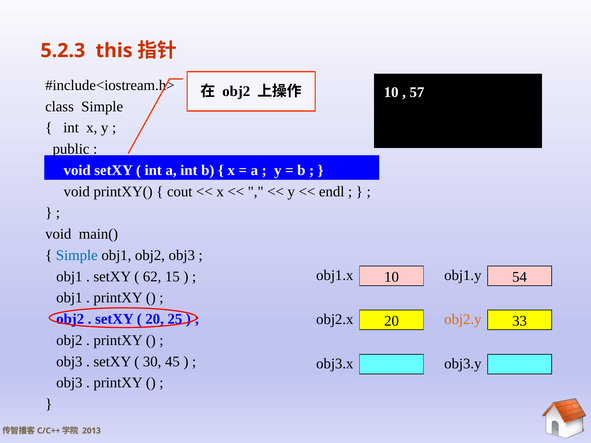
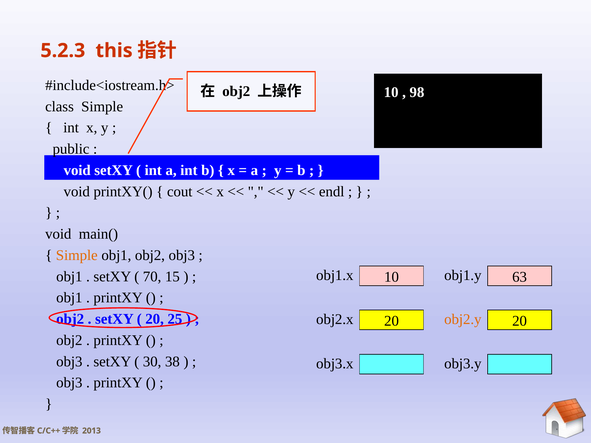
57: 57 -> 98 (417, 92)
Simple colour: blue -> orange (77, 255)
62: 62 -> 70 (152, 277)
54: 54 -> 63 (520, 277)
20 33: 33 -> 20 (520, 321)
45: 45 -> 38 (172, 362)
